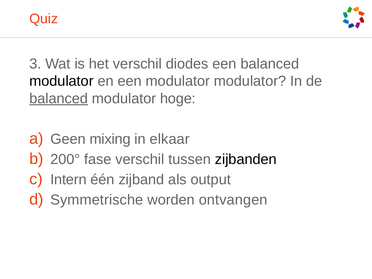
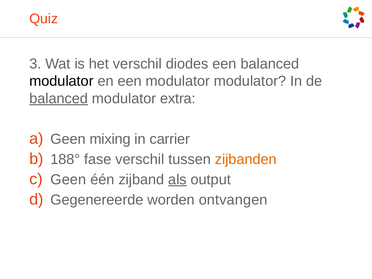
hoge: hoge -> extra (178, 98)
elkaar: elkaar -> carrier (170, 139)
200°: 200° -> 188° (65, 159)
zijbanden colour: black -> orange (246, 159)
Intern: Intern -> Geen (68, 180)
als underline: none -> present (177, 180)
Symmetrische: Symmetrische -> Gegenereerde (97, 200)
